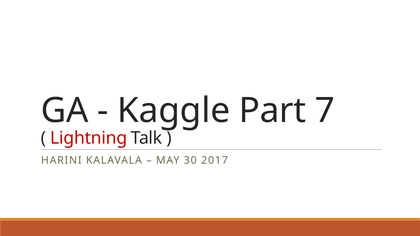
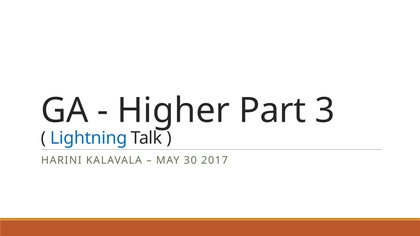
Kaggle: Kaggle -> Higher (174, 111)
7: 7 -> 3 (325, 111)
Lightning colour: red -> blue (89, 138)
